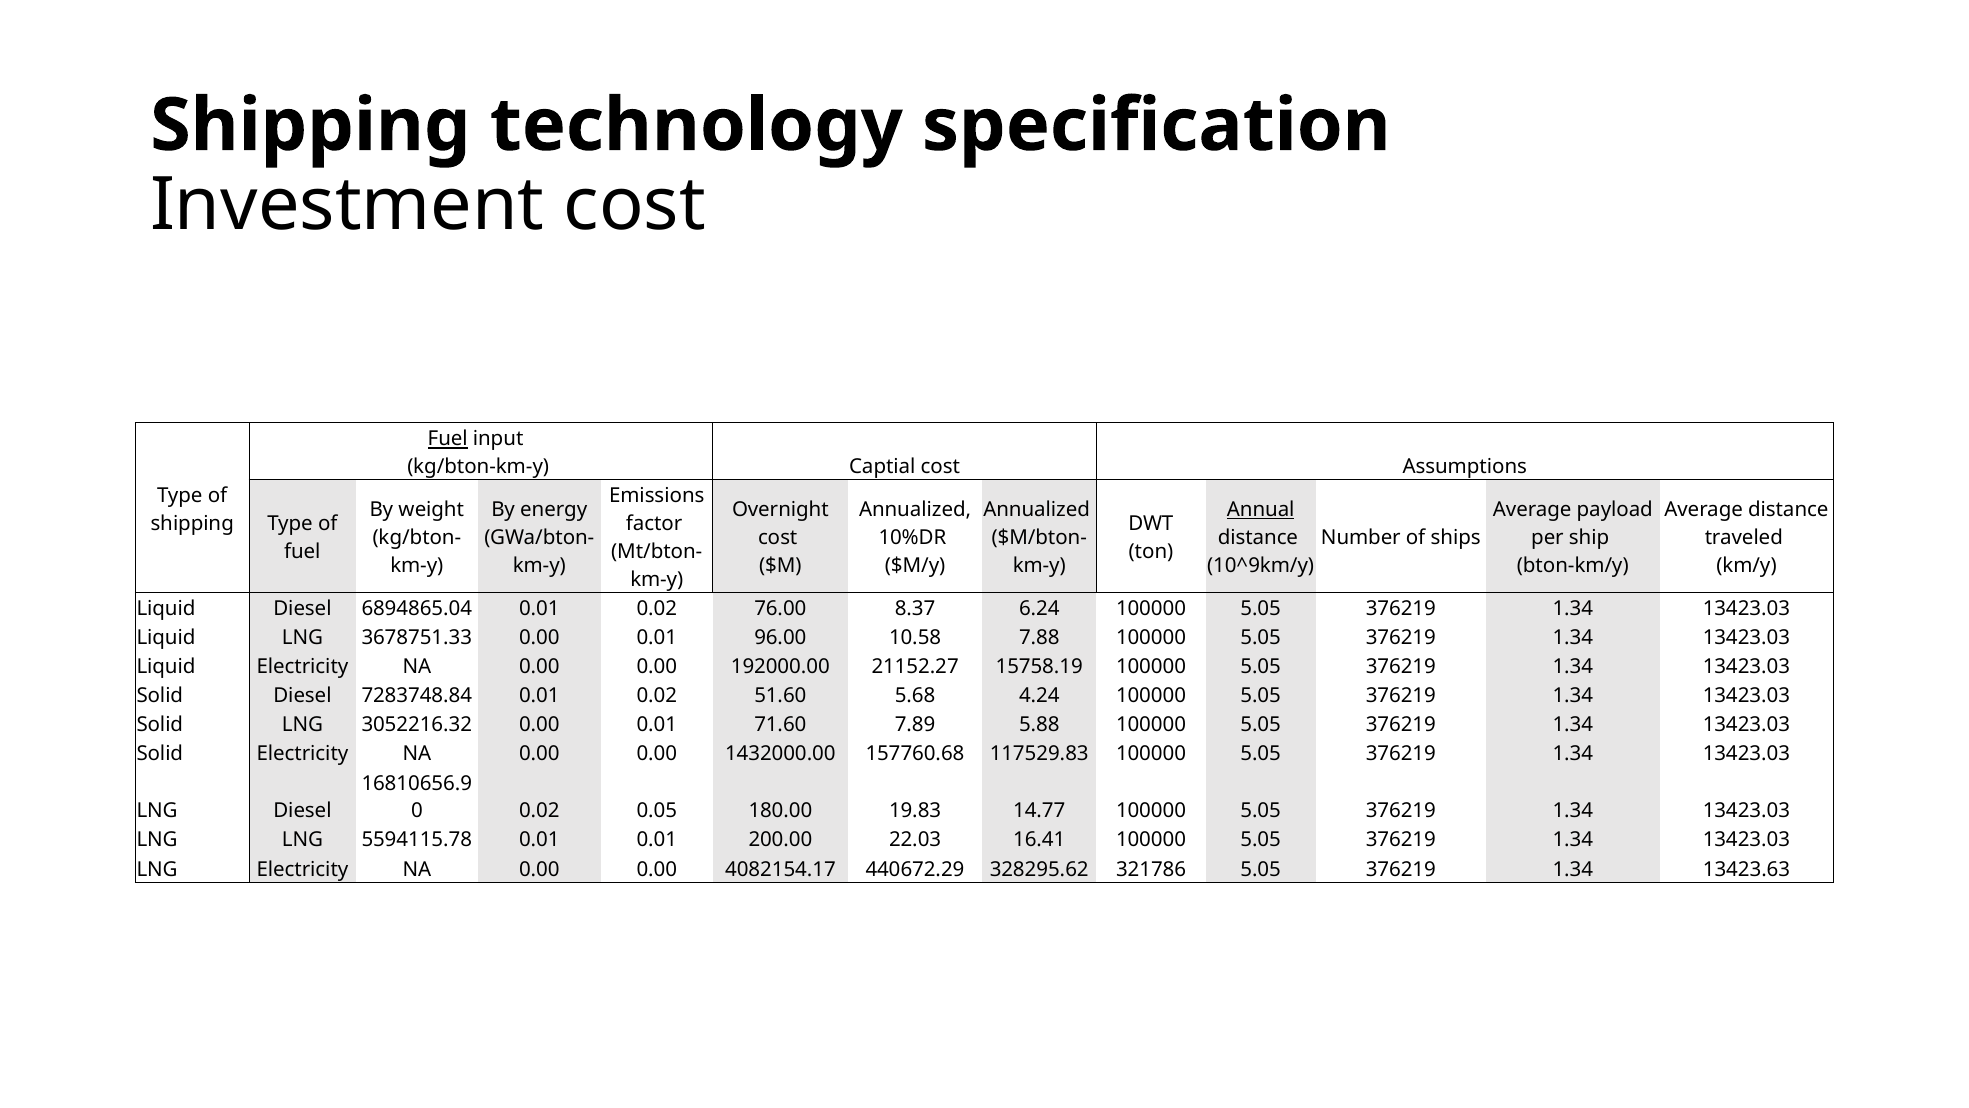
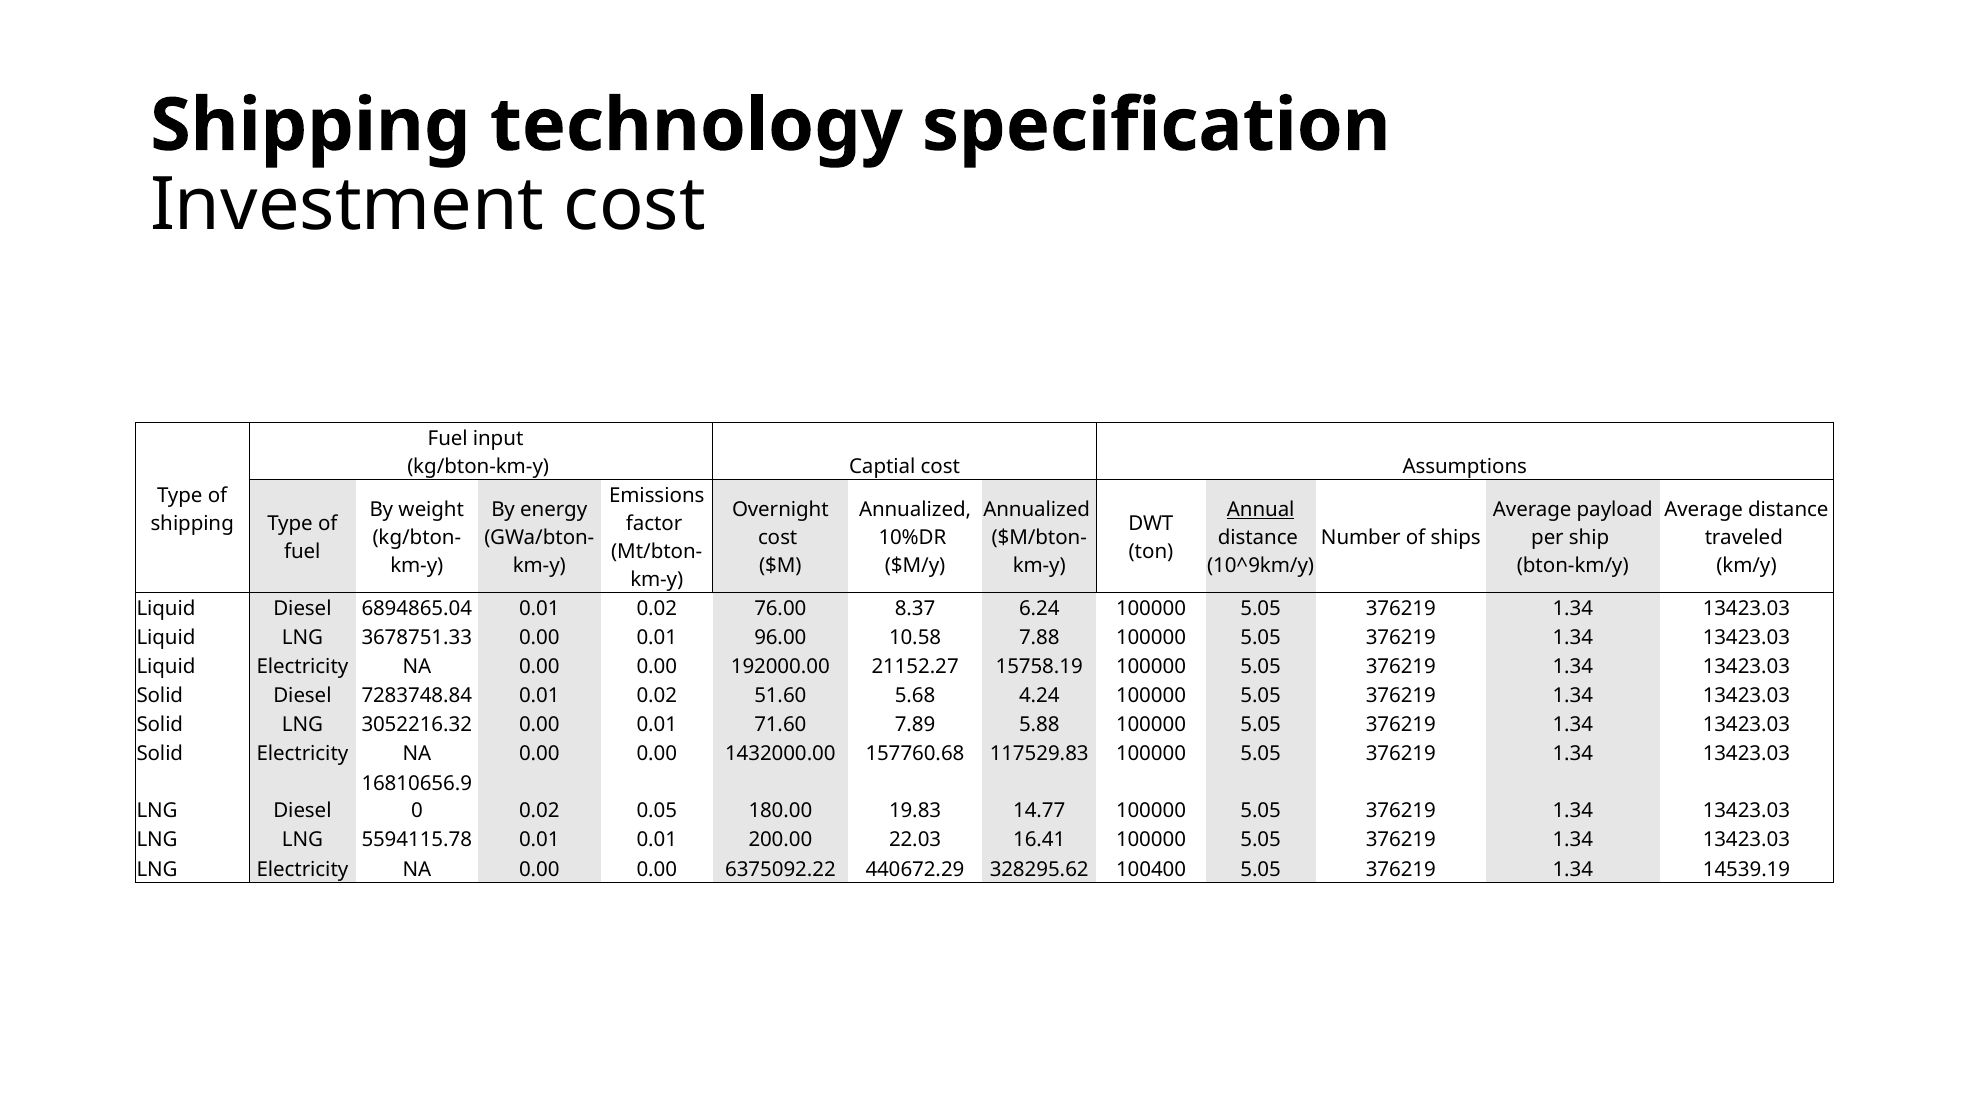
Fuel underline: present -> none (448, 439)
4082154.17: 4082154.17 -> 6375092.22 (780, 869)
321786: 321786 -> 100400 (1151, 869)
13423.63: 13423.63 -> 14539.19 (1747, 869)
